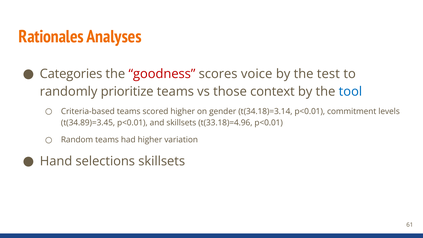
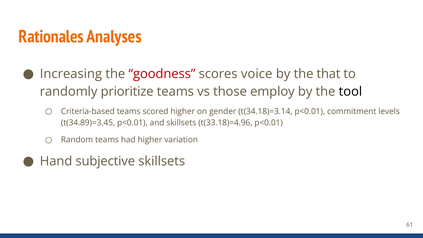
Categories: Categories -> Increasing (71, 74)
test: test -> that (329, 74)
context: context -> employ (272, 92)
tool colour: blue -> black (350, 92)
selections: selections -> subjective (105, 161)
